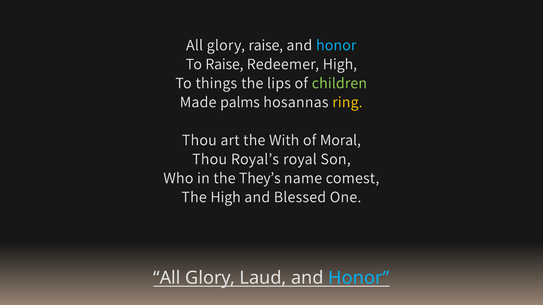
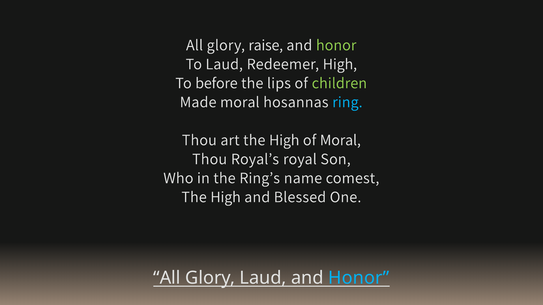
honor colour: light blue -> light green (336, 45)
To Raise: Raise -> Laud (224, 64)
things: things -> before (216, 83)
Made palms: palms -> moral (240, 102)
ring colour: yellow -> light blue (347, 102)
art the With: With -> High (284, 140)
They’s: They’s -> Ring’s (260, 178)
